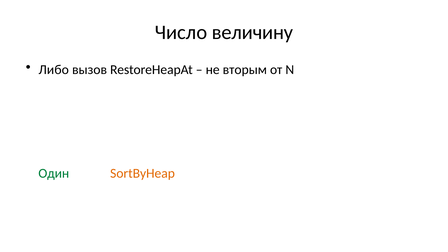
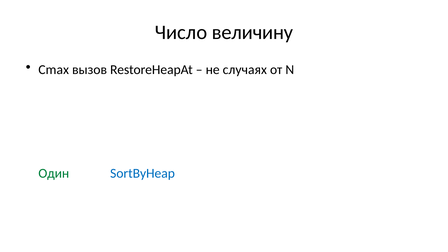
Либо: Либо -> Сmax (54, 70)
вторым: вторым -> случаях (245, 70)
SortByHeap colour: orange -> blue (143, 173)
